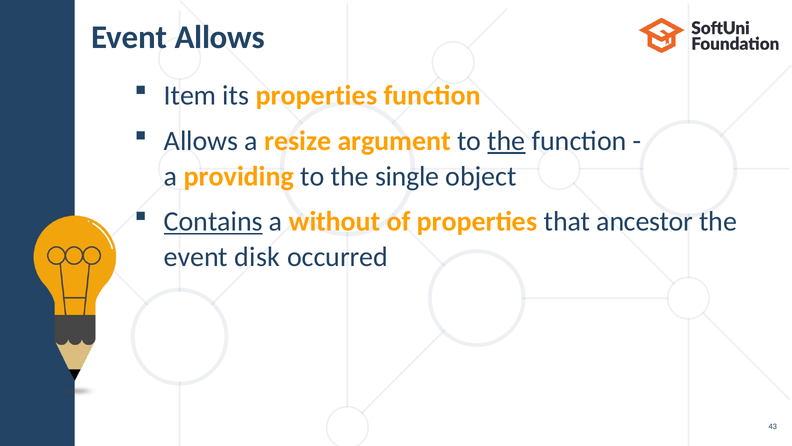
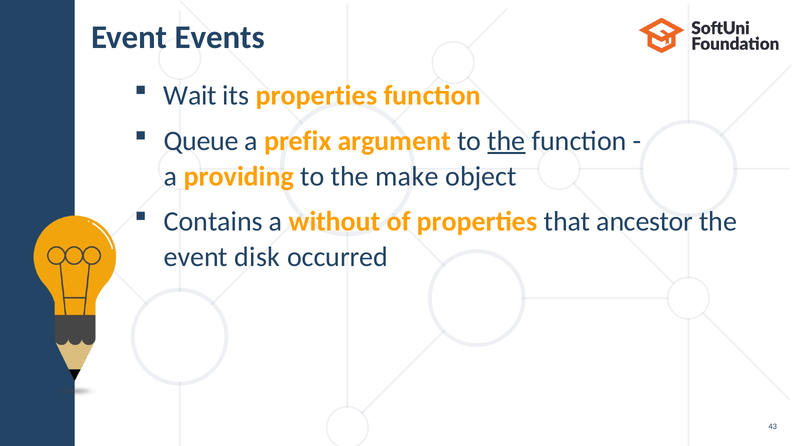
Event Allows: Allows -> Events (220, 38)
Item: Item -> Wait (190, 96)
Allows: Allows -> Queue (201, 141)
resize: resize -> prefix (298, 141)
single: single -> make (407, 176)
Contains underline: present -> none (213, 221)
